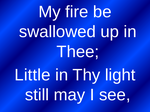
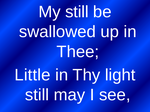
My fire: fire -> still (77, 12)
